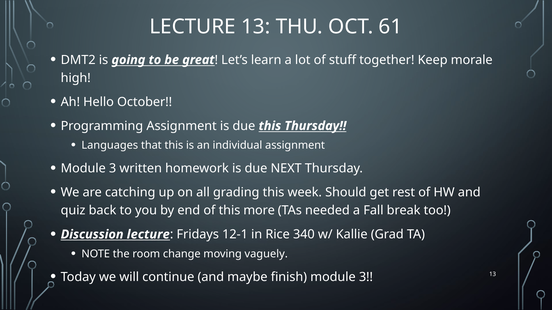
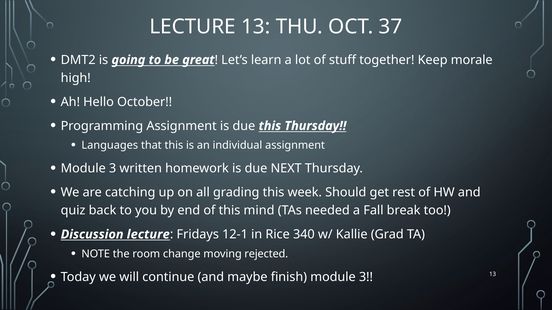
61: 61 -> 37 (390, 27)
more: more -> mind (259, 211)
vaguely: vaguely -> rejected (266, 254)
